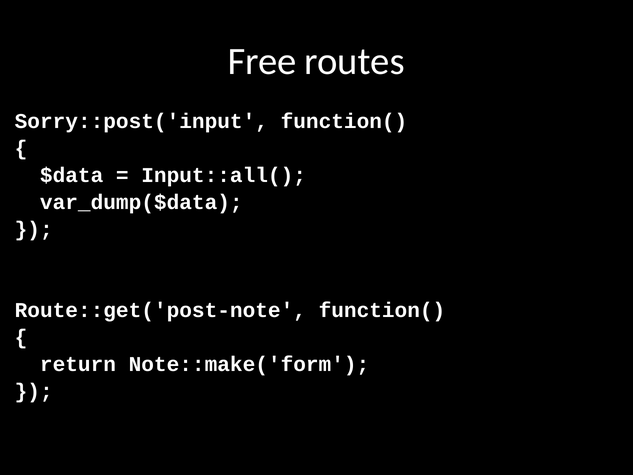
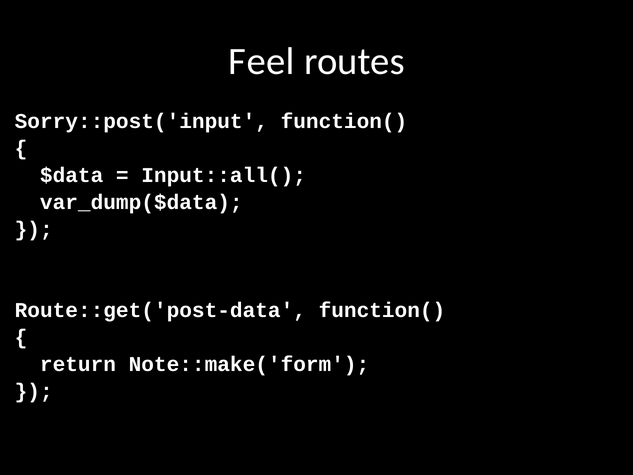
Free: Free -> Feel (262, 61)
Route::get('post-note: Route::get('post-note -> Route::get('post-data (160, 310)
